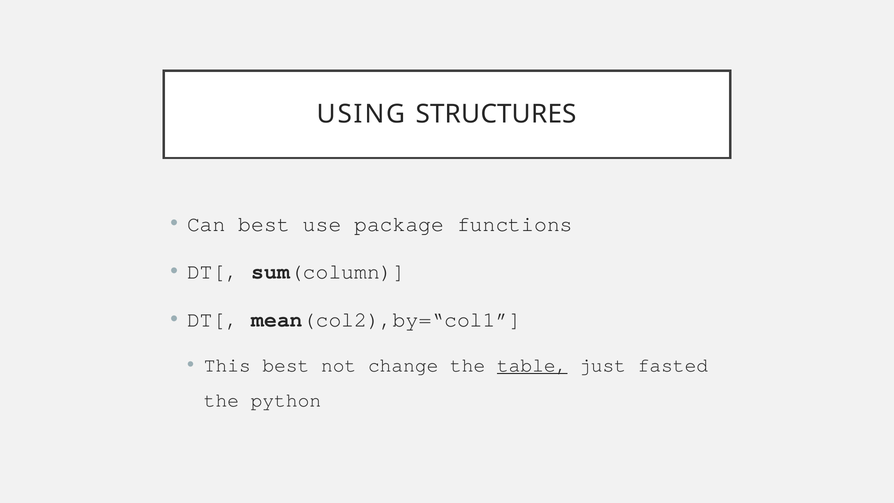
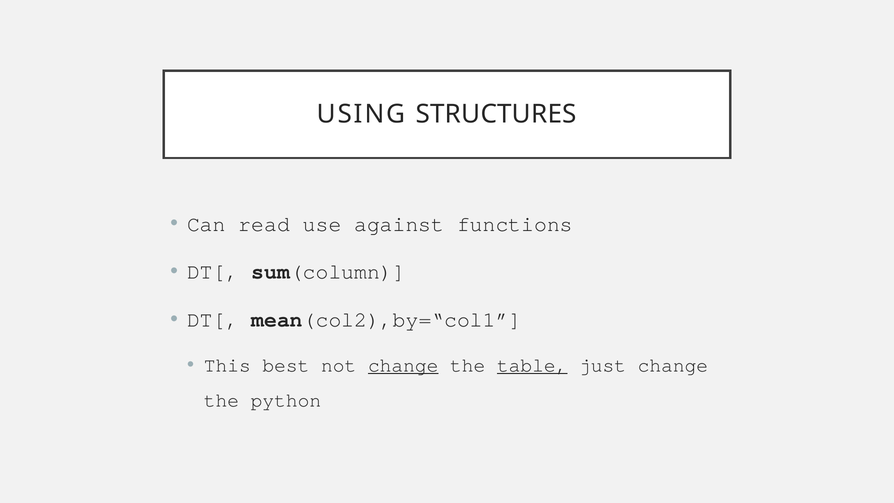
Can best: best -> read (264, 224)
package: package -> against (399, 224)
change underline: none -> present (403, 365)
just fasted: fasted -> change (673, 365)
